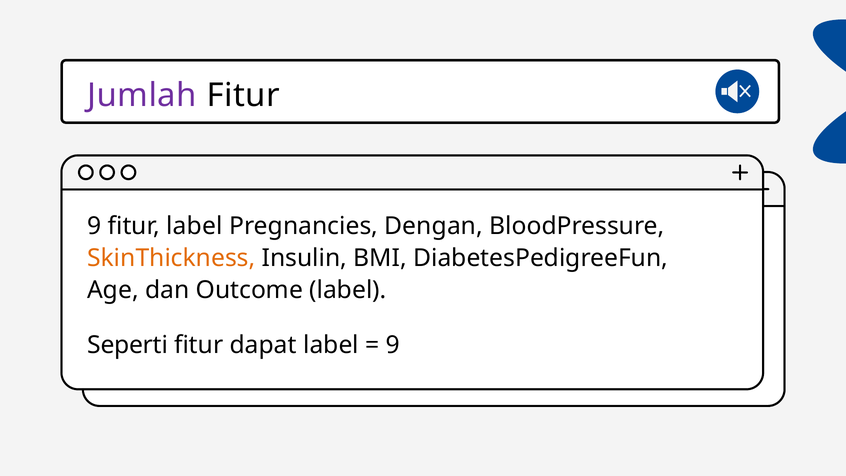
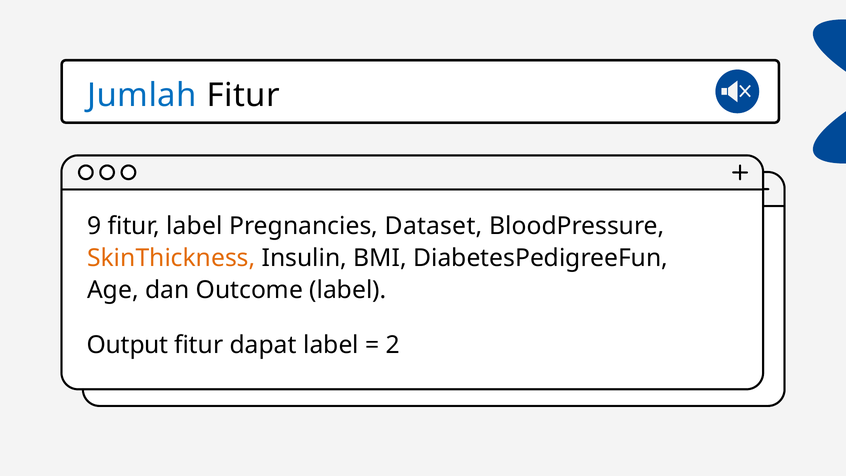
Jumlah colour: purple -> blue (142, 95)
Dengan: Dengan -> Dataset (434, 226)
Seperti: Seperti -> Output (128, 345)
9: 9 -> 2 (393, 345)
